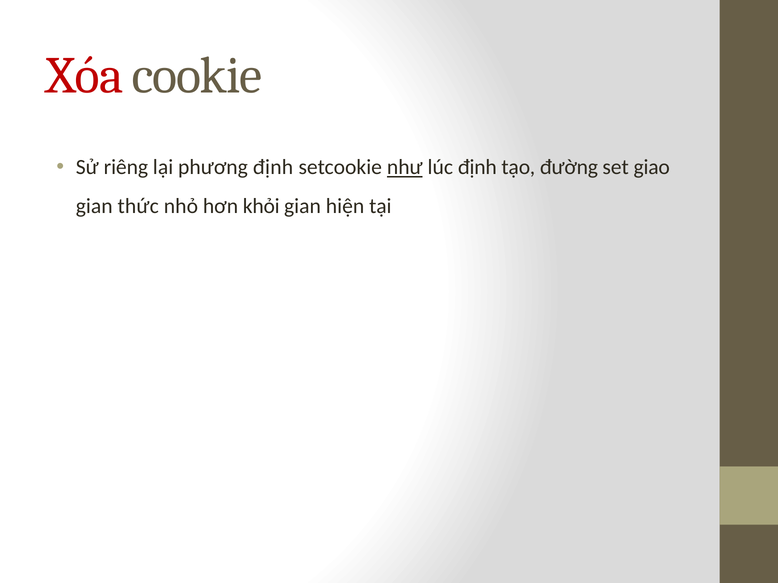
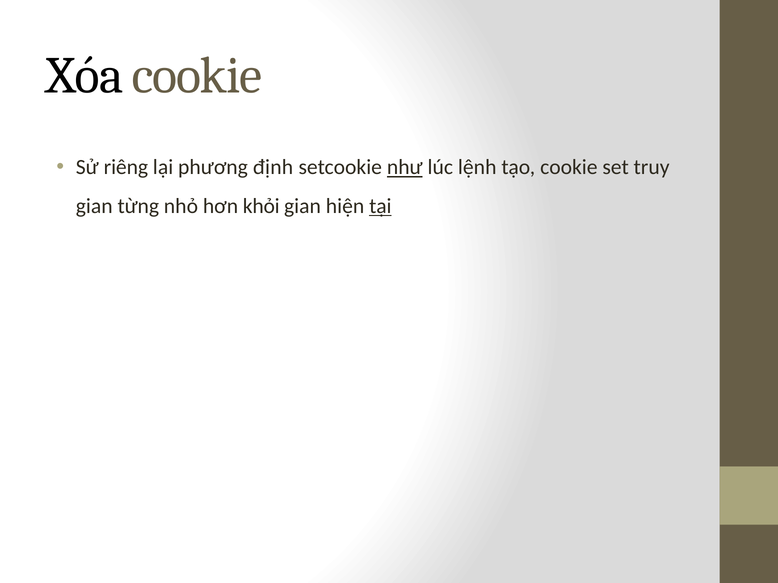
Xóa colour: red -> black (85, 76)
lúc định: định -> lệnh (477, 167)
tạo đường: đường -> cookie (569, 167)
giao: giao -> truy (652, 167)
thức: thức -> từng (138, 206)
tại underline: none -> present (380, 206)
